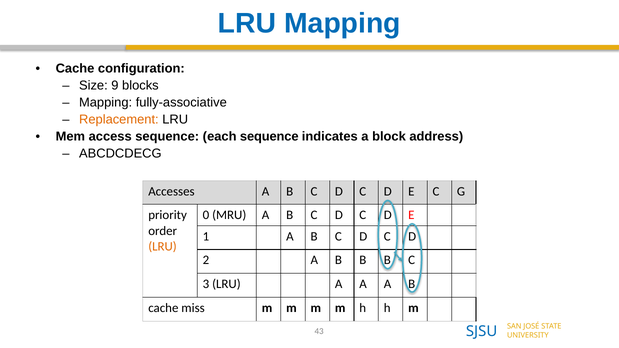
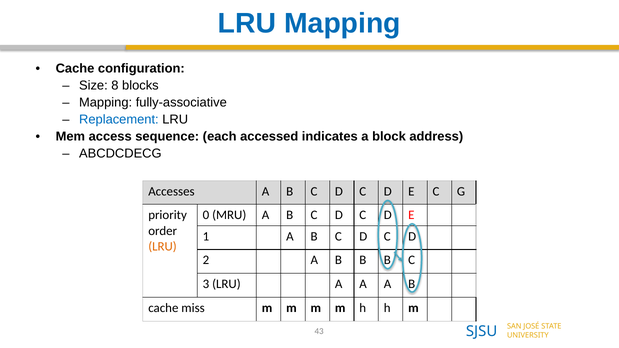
9: 9 -> 8 (115, 86)
Replacement colour: orange -> blue (119, 120)
each sequence: sequence -> accessed (269, 137)
